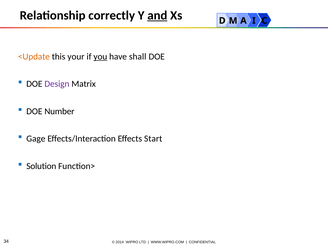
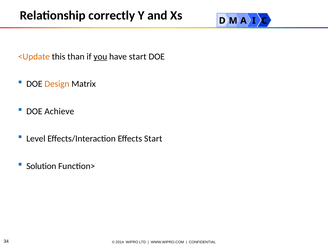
and underline: present -> none (157, 15)
your: your -> than (76, 57)
have shall: shall -> start (138, 57)
Design colour: purple -> orange (57, 84)
Number: Number -> Achieve (59, 111)
Gage: Gage -> Level (36, 139)
